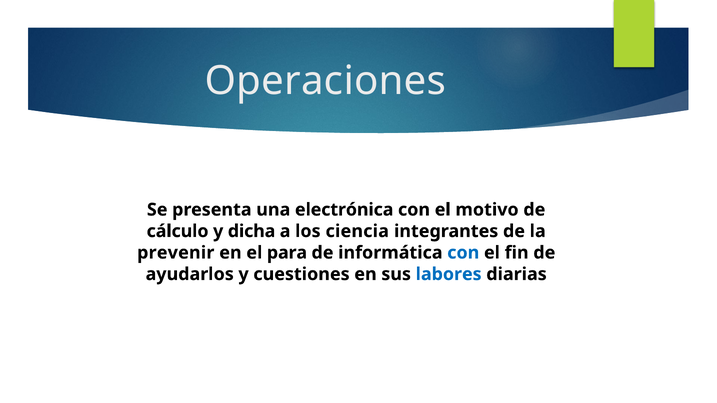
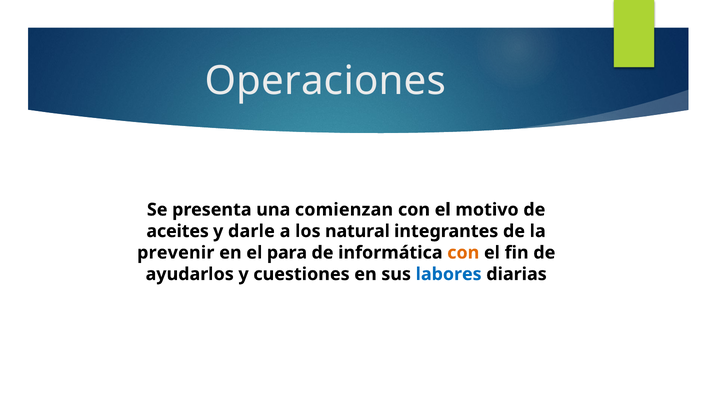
electrónica: electrónica -> comienzan (344, 210)
cálculo: cálculo -> aceites (178, 231)
dicha: dicha -> darle (251, 231)
ciencia: ciencia -> natural (357, 231)
con colour: blue -> orange (463, 253)
